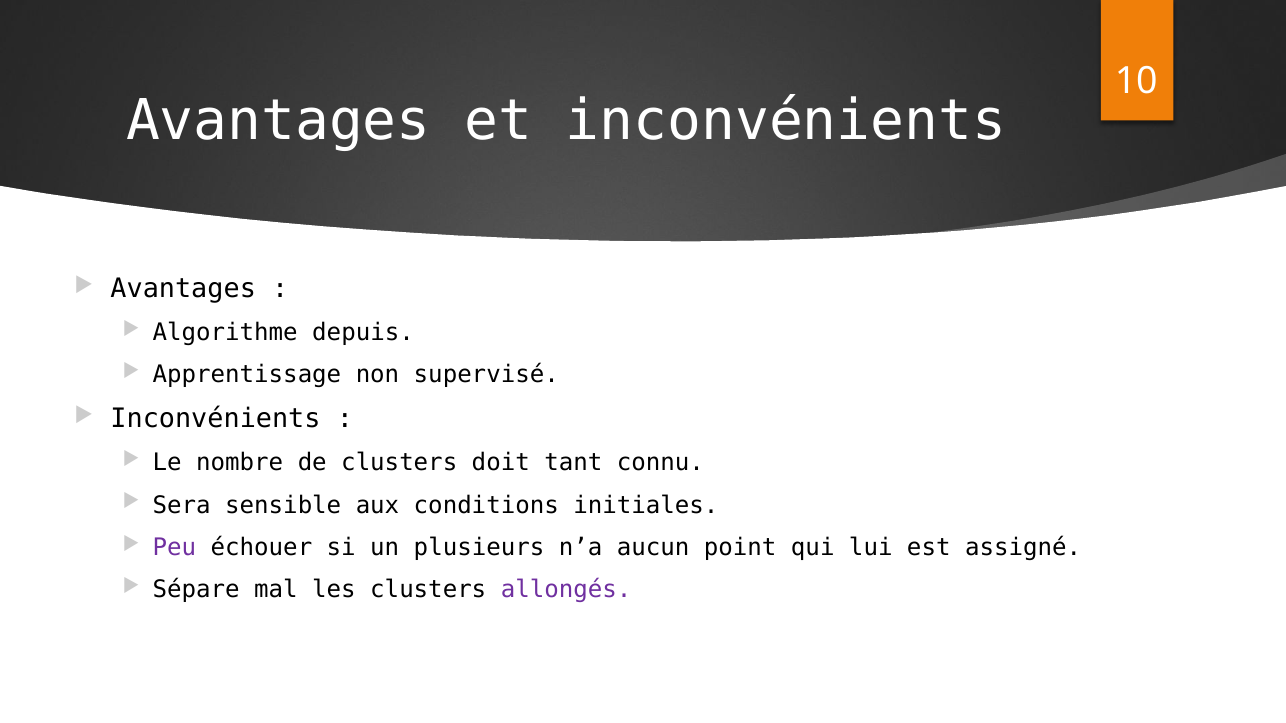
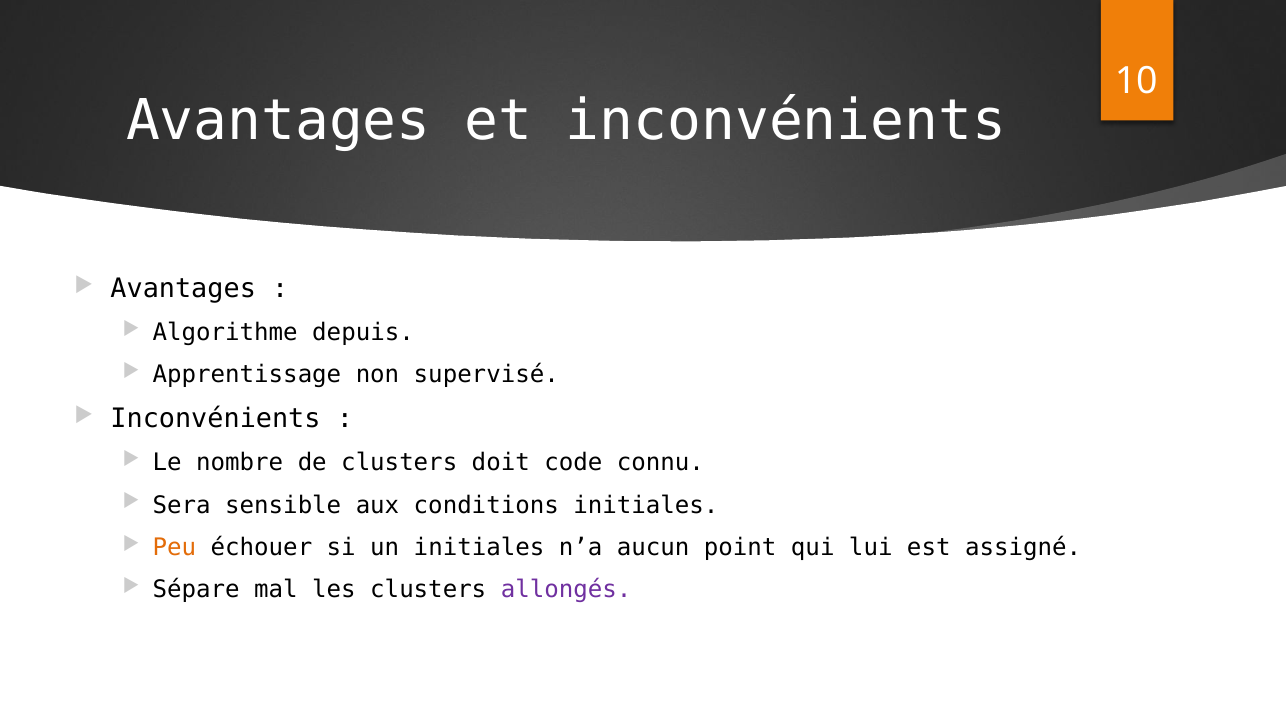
tant: tant -> code (573, 463)
Peu colour: purple -> orange (174, 548)
un plusieurs: plusieurs -> initiales (479, 548)
